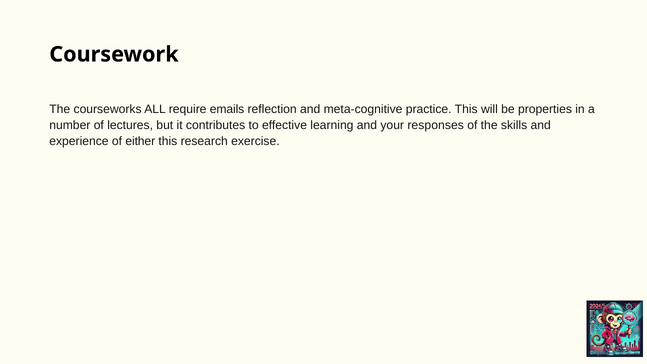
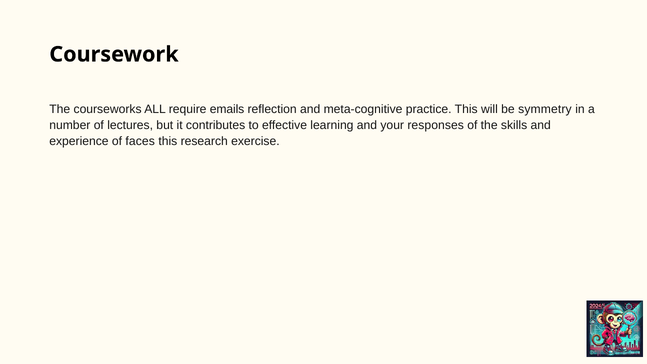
properties: properties -> symmetry (545, 109)
either: either -> faces (140, 141)
